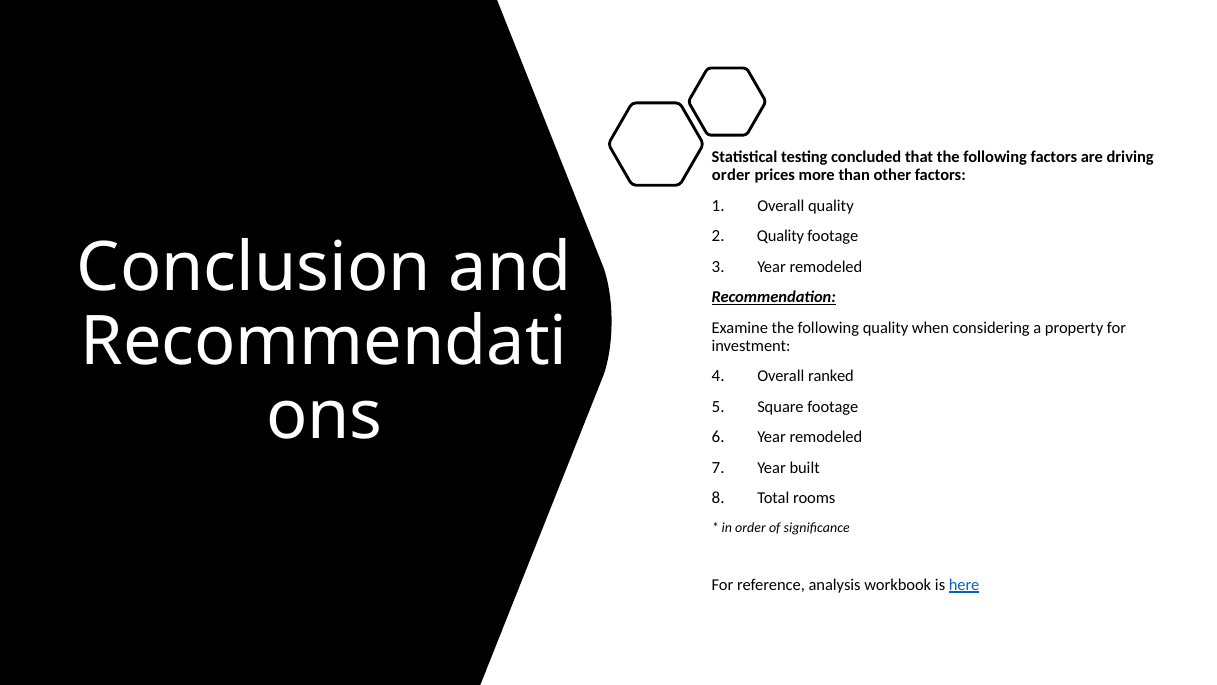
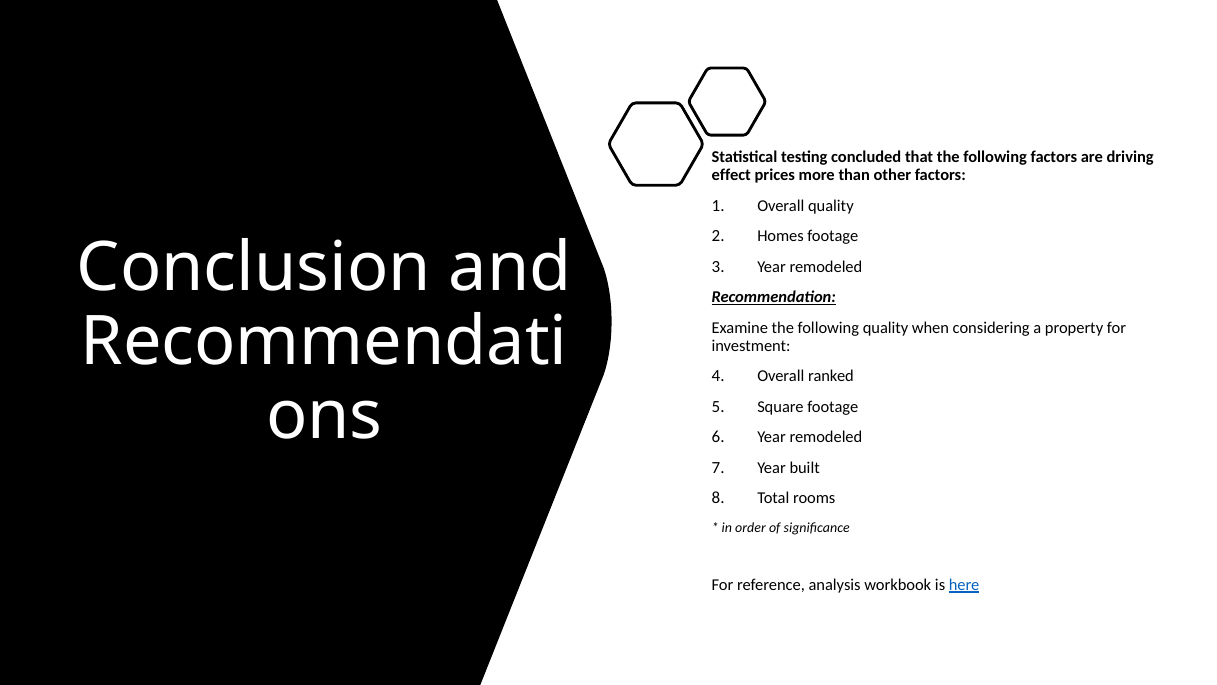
order: order -> effect (731, 175)
Quality: Quality -> Homes (781, 236)
